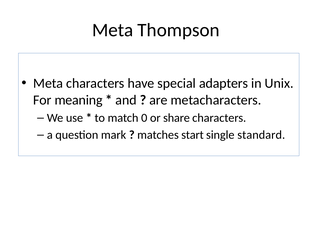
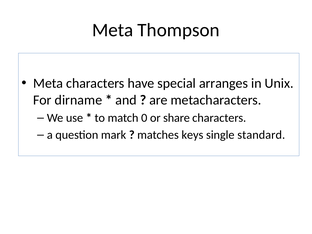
adapters: adapters -> arranges (224, 83)
meaning: meaning -> dirname (78, 100)
start: start -> keys (192, 135)
